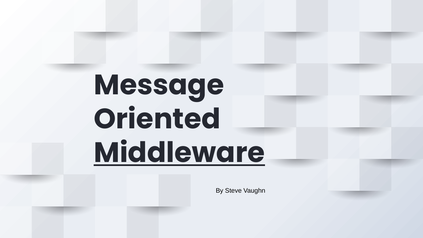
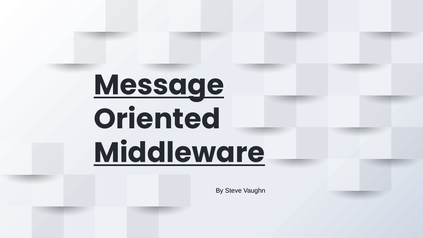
Message underline: none -> present (159, 85)
